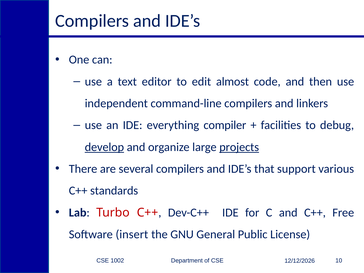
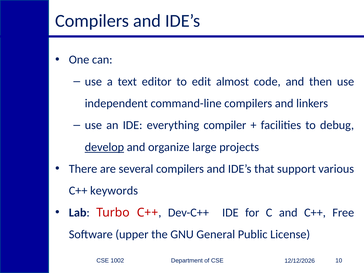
projects underline: present -> none (239, 147)
standards: standards -> keywords (114, 191)
insert: insert -> upper (132, 234)
